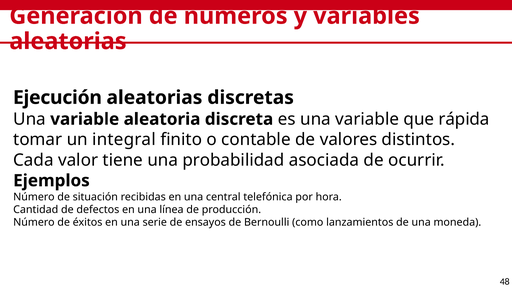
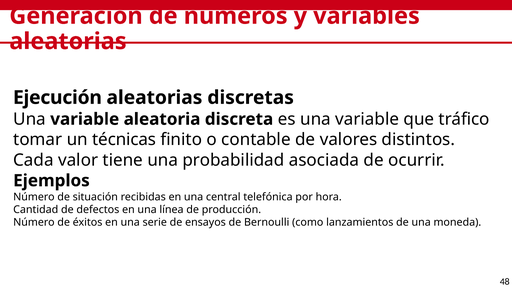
rápida: rápida -> tráfico (464, 119)
integral: integral -> técnicas (124, 140)
